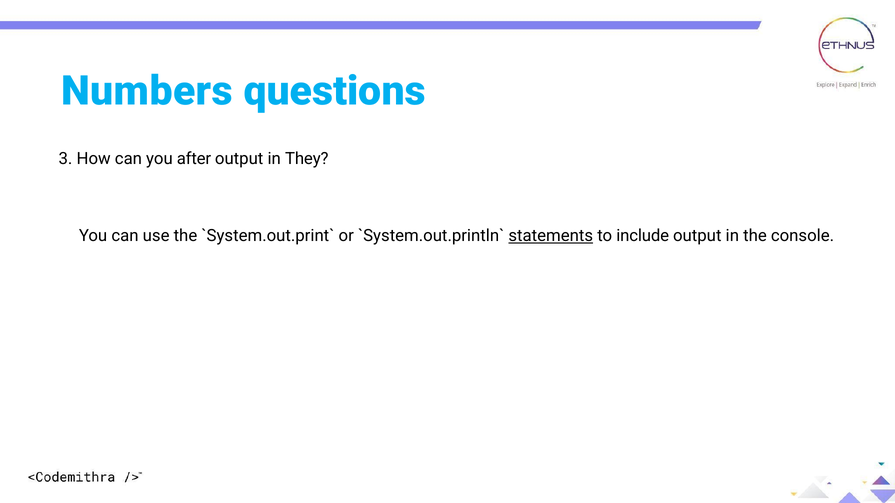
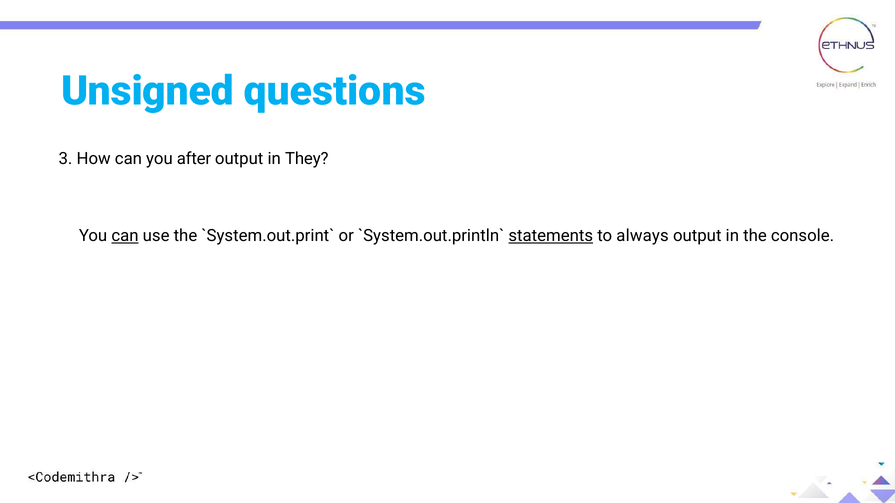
Numbers: Numbers -> Unsigned (147, 91)
can underline: none -> present (125, 236)
include: include -> always (643, 236)
